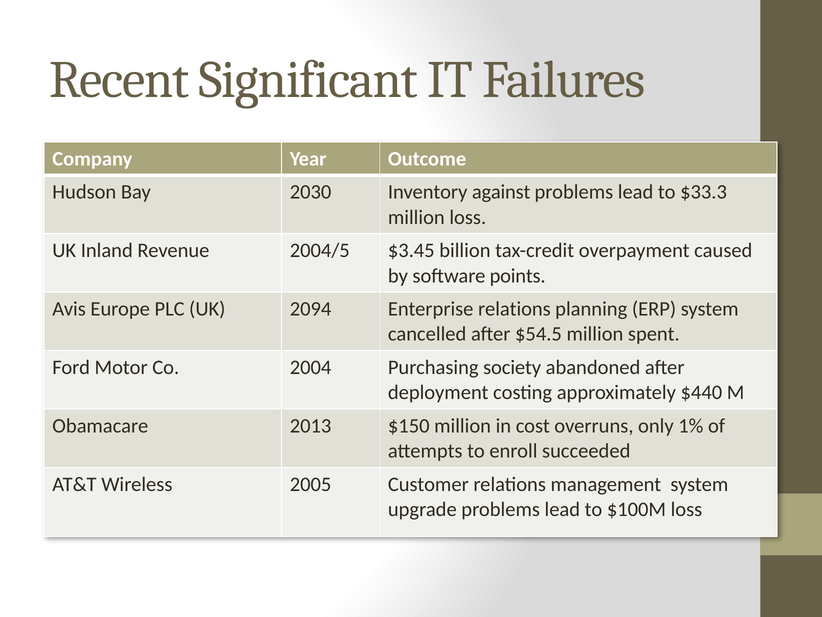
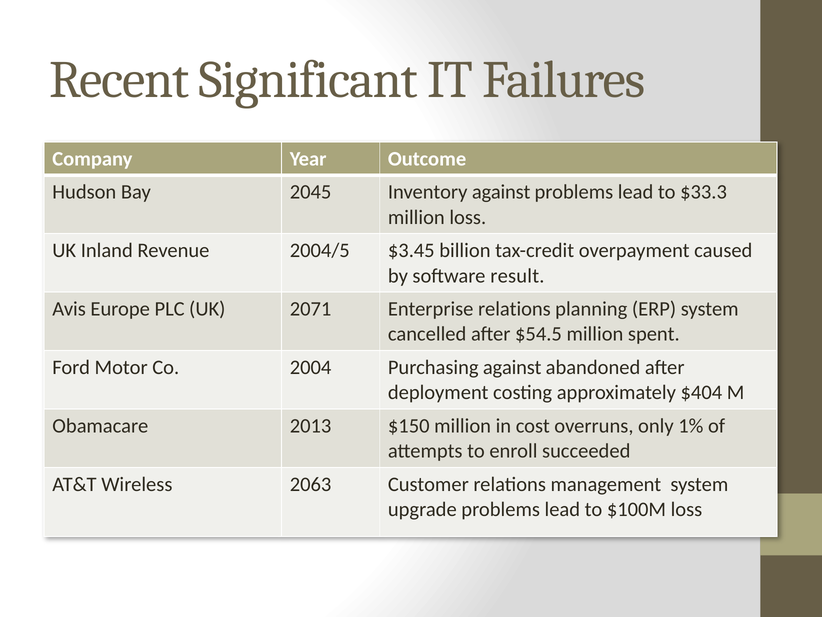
2030: 2030 -> 2045 (311, 192)
points: points -> result (517, 276)
2094: 2094 -> 2071 (311, 309)
Purchasing society: society -> against (512, 367)
$440: $440 -> $404 (701, 392)
2005: 2005 -> 2063 (311, 484)
